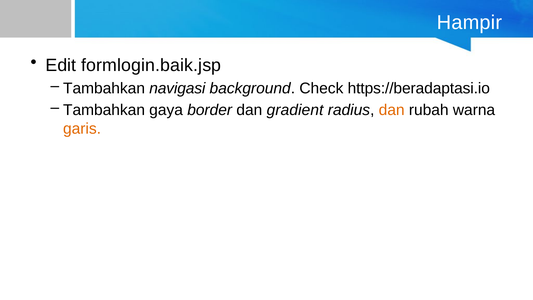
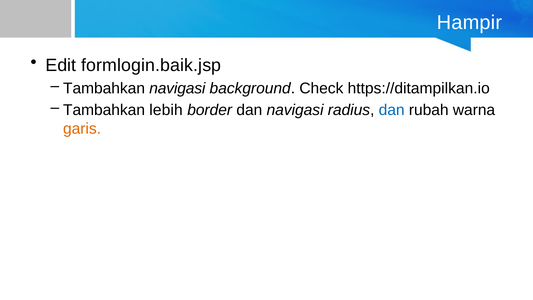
https://beradaptasi.io: https://beradaptasi.io -> https://ditampilkan.io (419, 88)
gaya: gaya -> lebih (166, 110)
dan gradient: gradient -> navigasi (295, 110)
dan colour: orange -> blue (392, 110)
